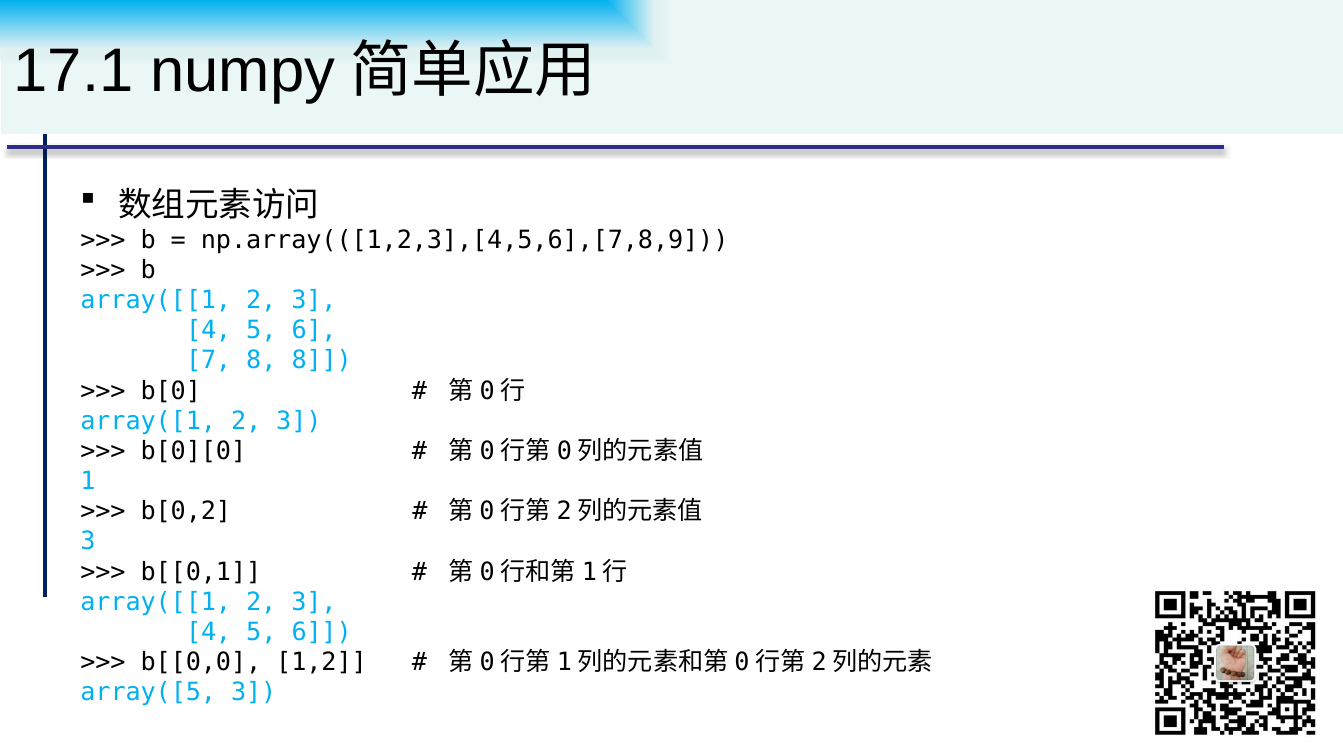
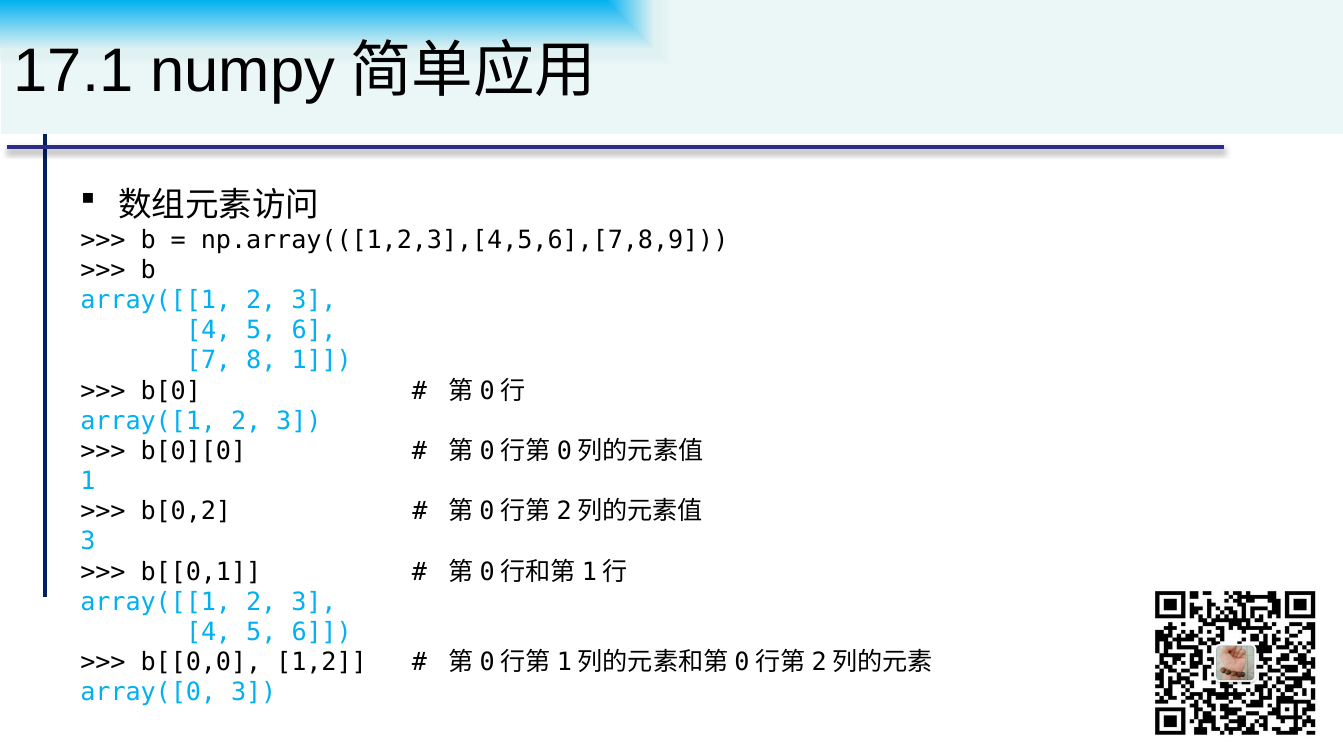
8 8: 8 -> 1 (322, 361)
array([5: array([5 -> array([0 (148, 693)
